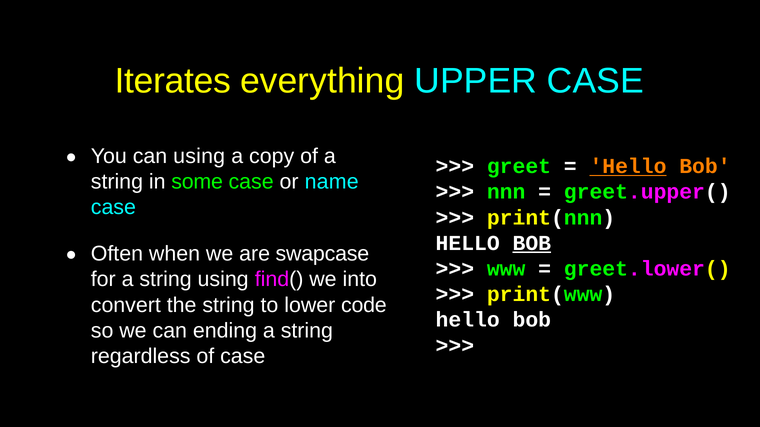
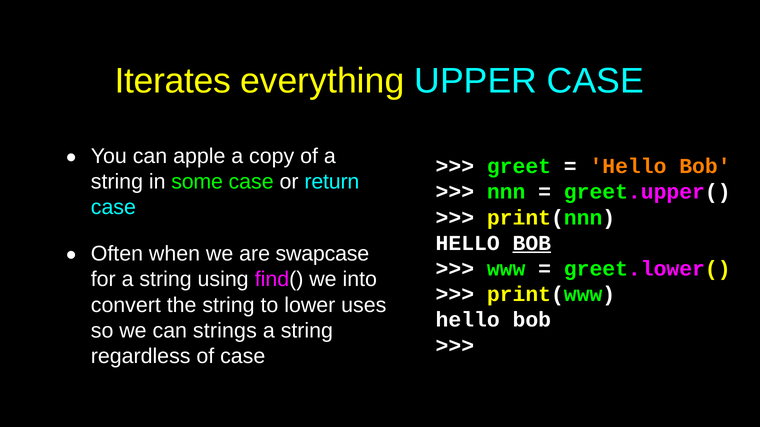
can using: using -> apple (199, 156)
Hello underline: present -> none (628, 166)
name: name -> return (332, 182)
code: code -> uses (364, 305)
ending: ending -> strings (225, 331)
